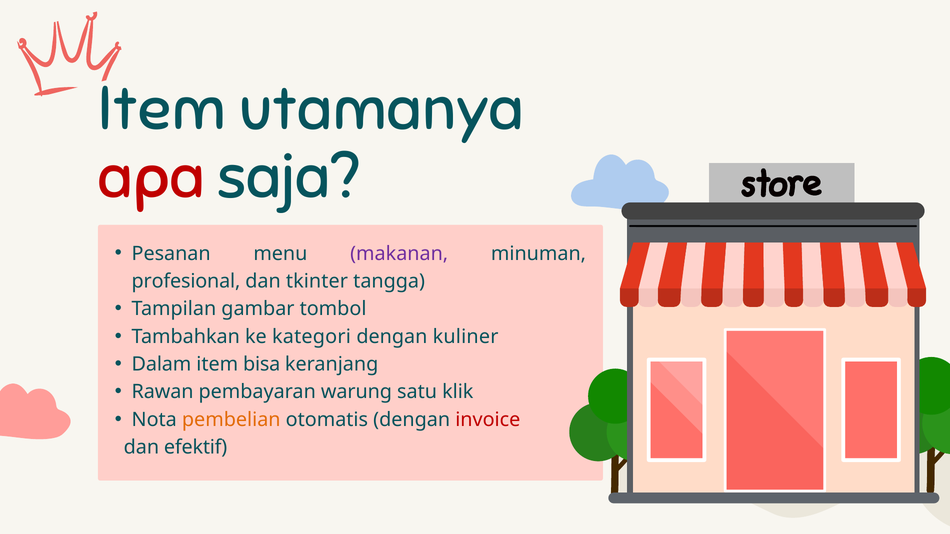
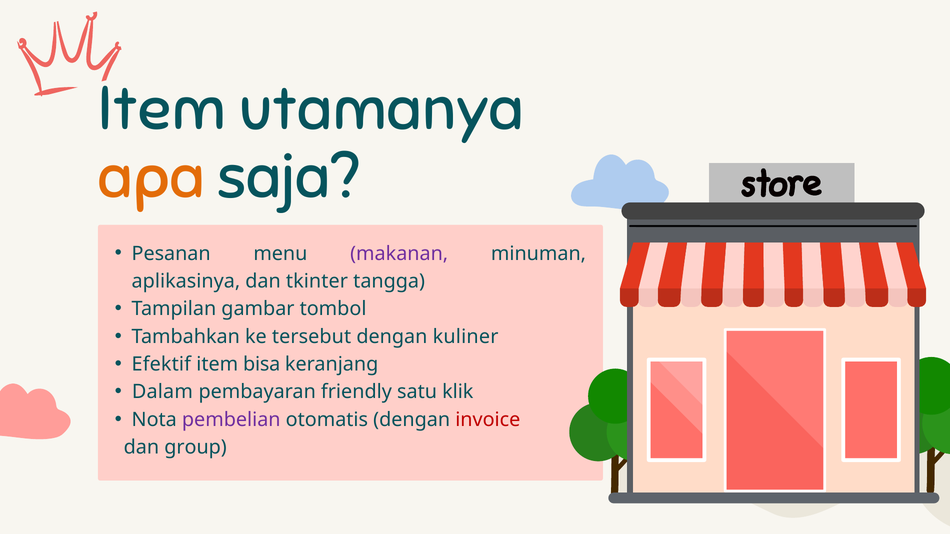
apa colour: red -> orange (151, 177)
profesional: profesional -> aplikasinya (186, 281)
kategori: kategori -> tersebut (312, 337)
Dalam: Dalam -> Efektif (161, 364)
Rawan: Rawan -> Dalam (162, 392)
warung: warung -> friendly (356, 392)
pembelian colour: orange -> purple (231, 420)
efektif: efektif -> group (196, 448)
